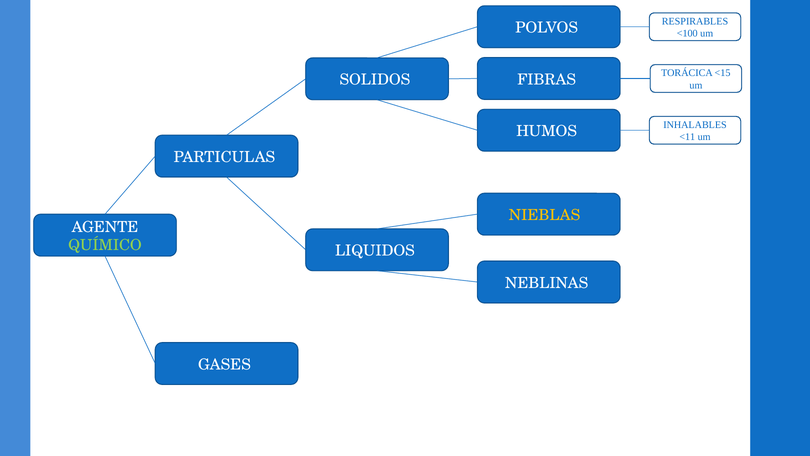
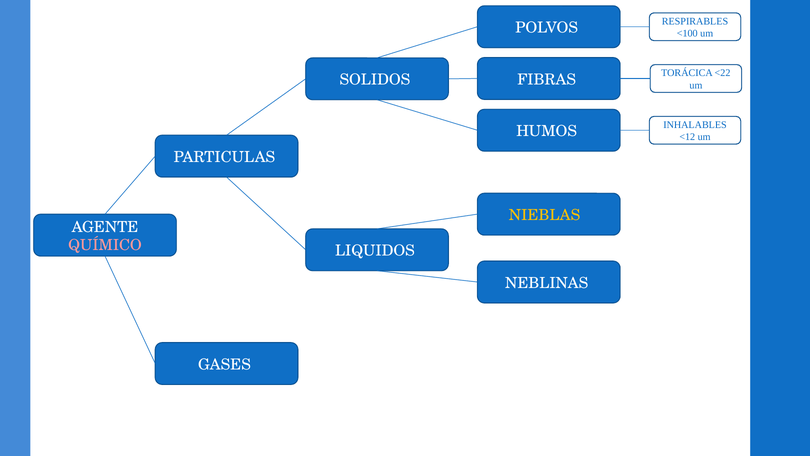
<15: <15 -> <22 (723, 73)
<11: <11 -> <12 (687, 137)
QUÍMICO colour: light green -> pink (105, 245)
